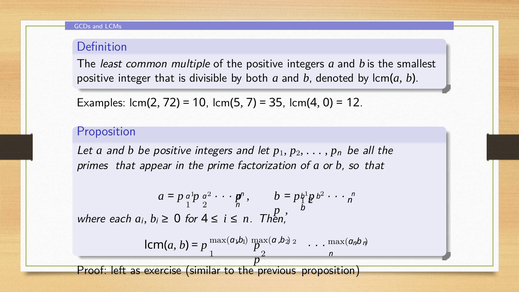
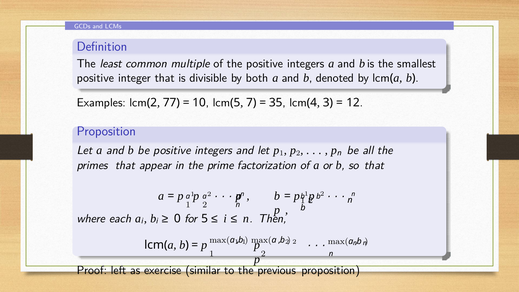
72: 72 -> 77 (171, 103)
0: 0 -> 3 (328, 103)
4: 4 -> 5 (205, 218)
